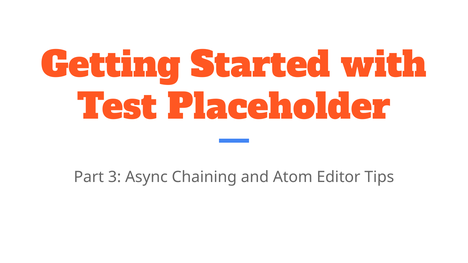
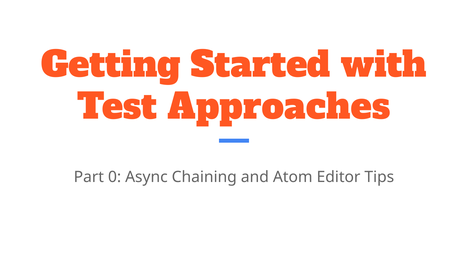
Placeholder: Placeholder -> Approaches (279, 107)
3: 3 -> 0 (115, 177)
